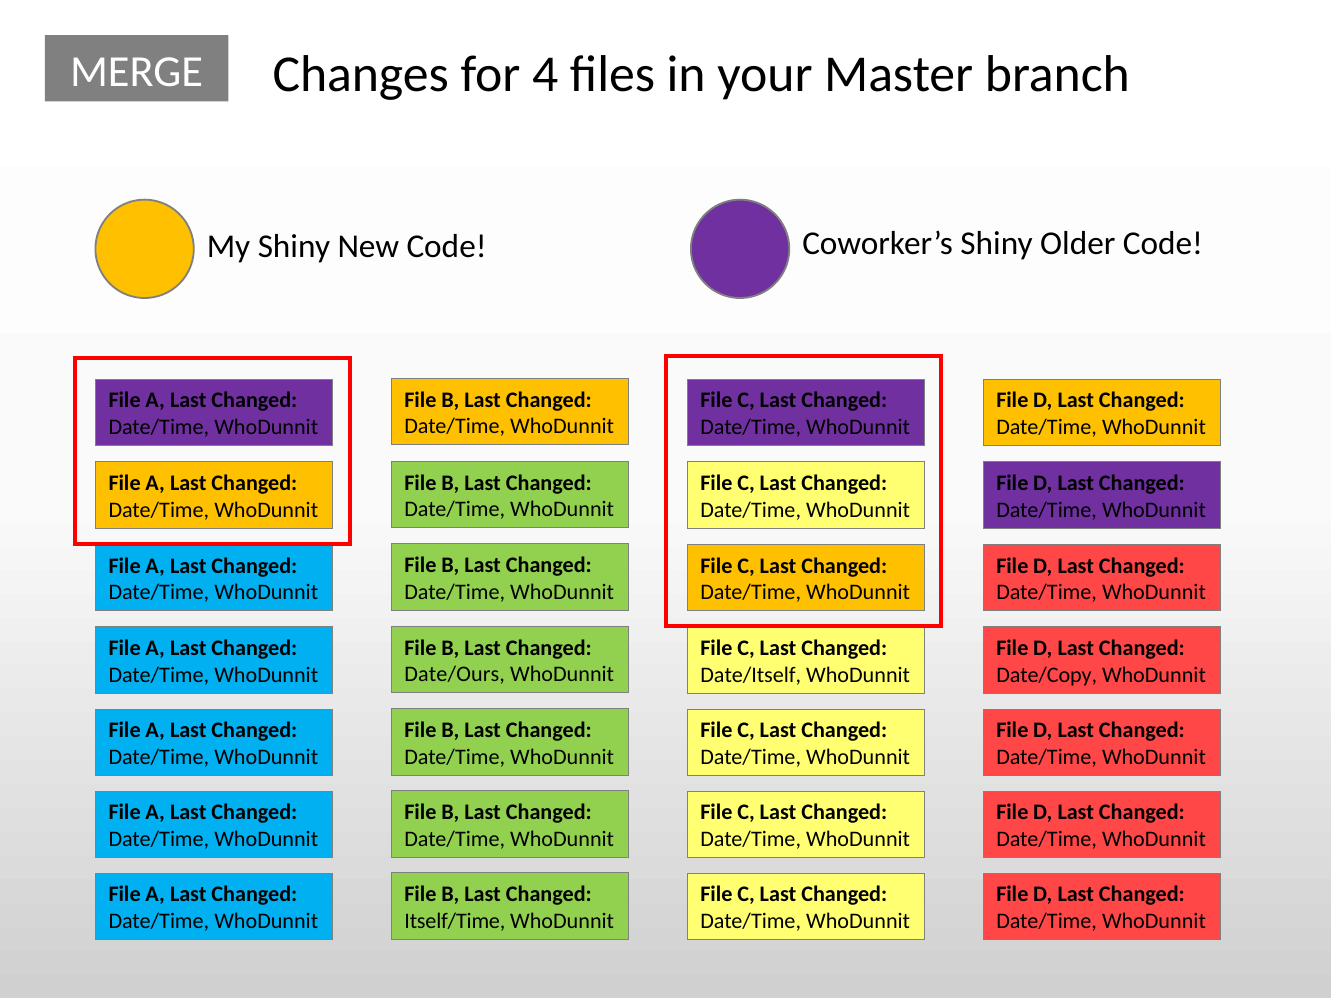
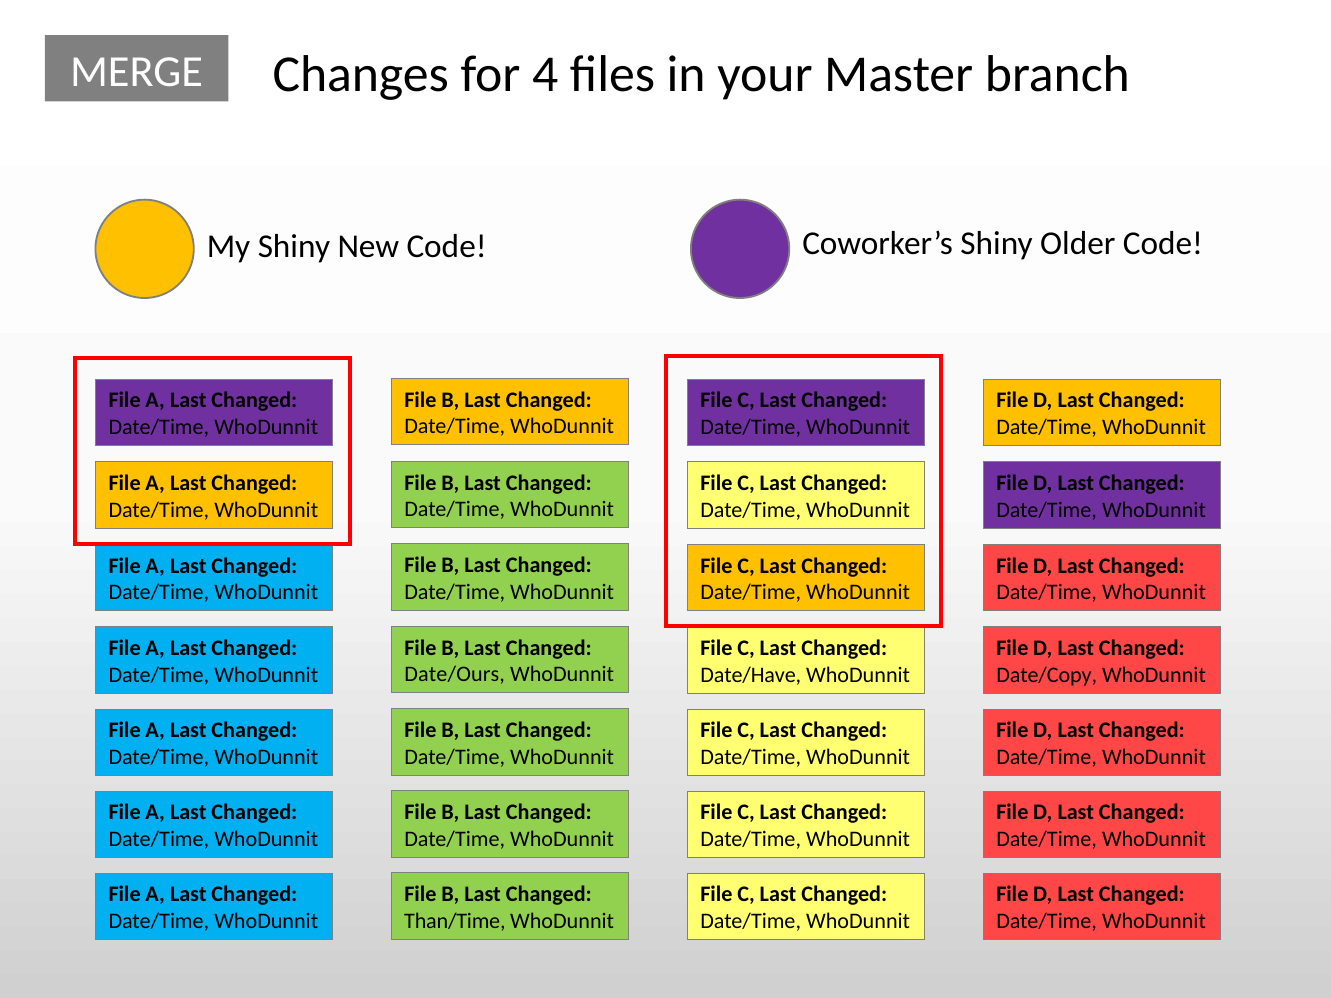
Date/Itself: Date/Itself -> Date/Have (751, 675)
Itself/Time: Itself/Time -> Than/Time (455, 921)
